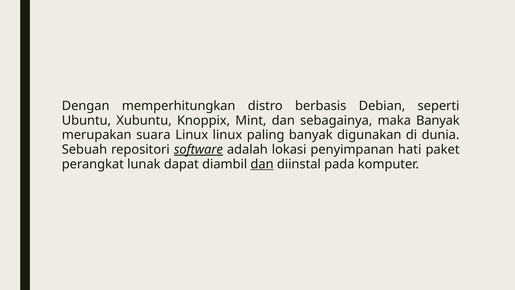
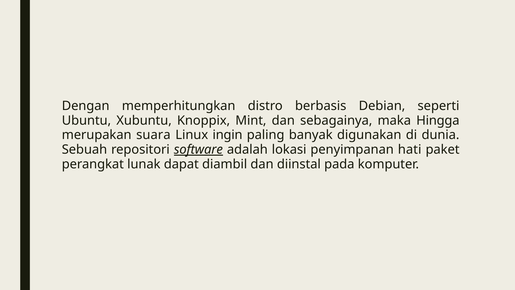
maka Banyak: Banyak -> Hingga (438, 120)
Linux linux: linux -> ingin (228, 135)
dan underline: present -> none (262, 164)
